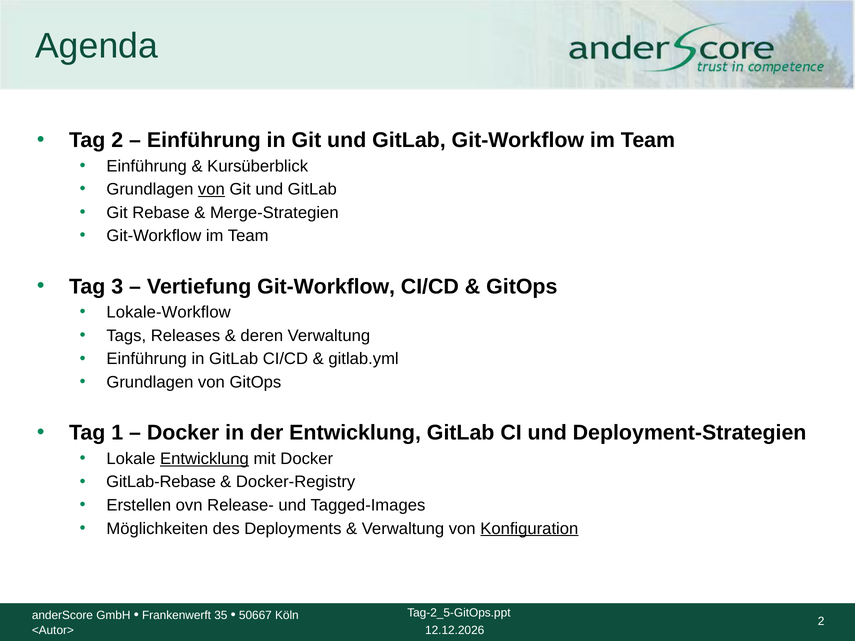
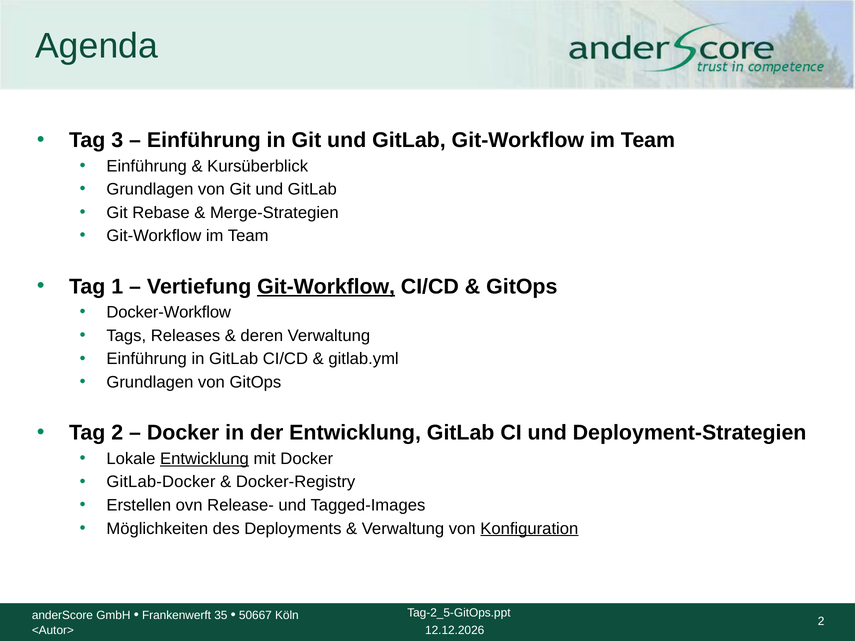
Tag 2: 2 -> 3 (117, 140)
von underline: present -> none (211, 189)
3: 3 -> 1 (117, 287)
Git-Workflow underline: none -> present (326, 287)
Lokale-Workflow: Lokale-Workflow -> Docker-Workflow (169, 312)
Tag 1: 1 -> 2 (117, 433)
GitLab-Rebase: GitLab-Rebase -> GitLab-Docker (161, 482)
